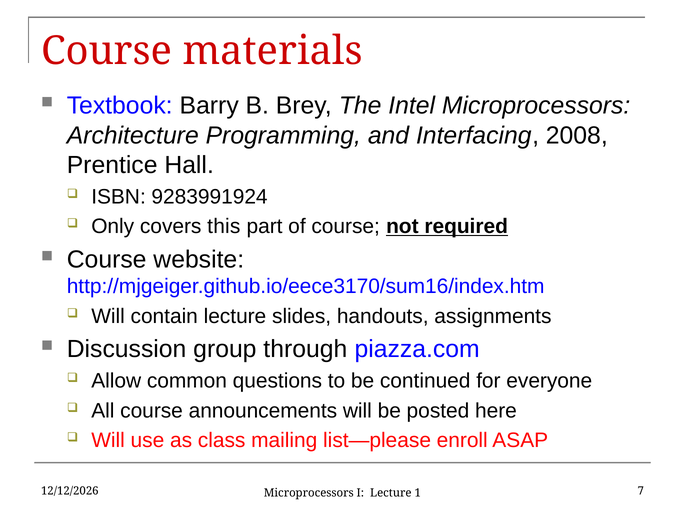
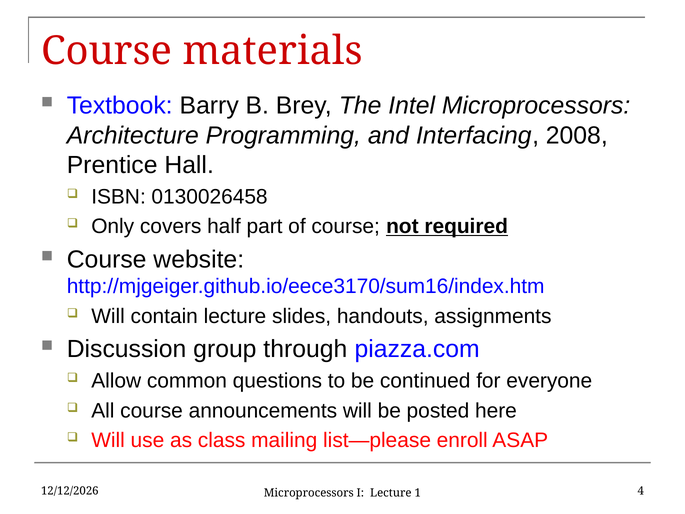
9283991924: 9283991924 -> 0130026458 (210, 197)
this: this -> half (224, 226)
7: 7 -> 4 (641, 491)
